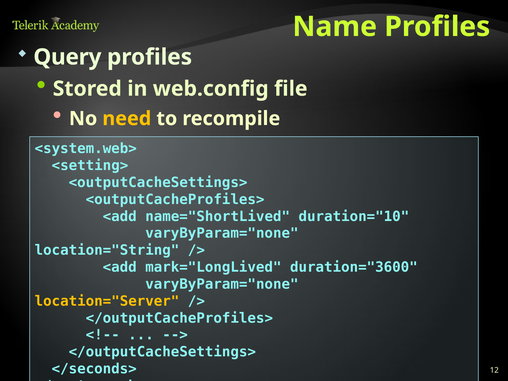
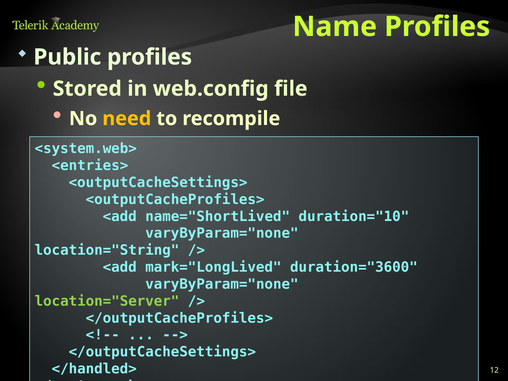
Query: Query -> Public (67, 57)
<setting>: <setting> -> <entries> (90, 166)
location="Server colour: yellow -> light green (107, 301)
</seconds>: </seconds> -> </handled> (94, 369)
